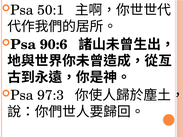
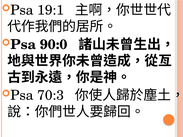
50:1: 50:1 -> 19:1 (51, 10)
90:6: 90:6 -> 90:0 (54, 45)
97:3: 97:3 -> 70:3 (51, 96)
